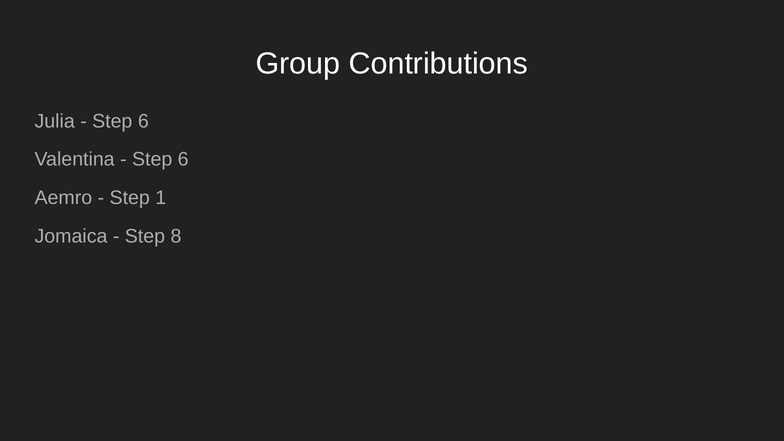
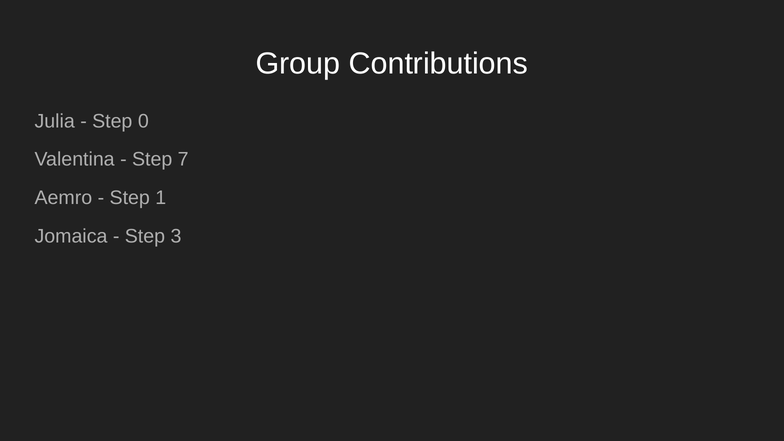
6: 6 -> 0 (143, 121)
6: 6 -> 7 (183, 159)
8: 8 -> 3 (176, 236)
